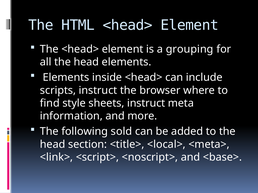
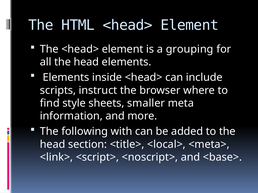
sheets instruct: instruct -> smaller (146, 103)
sold: sold -> with (122, 132)
